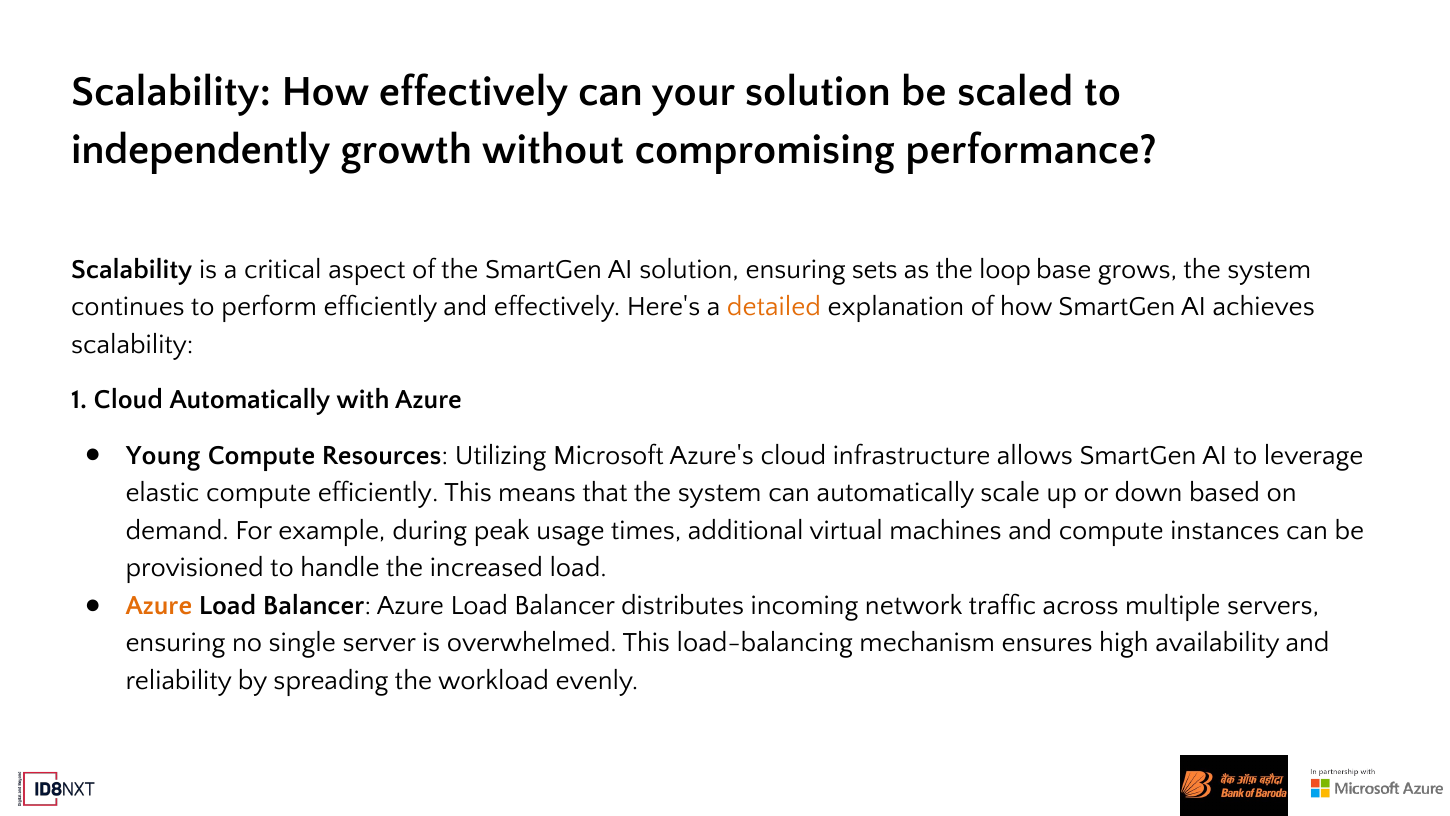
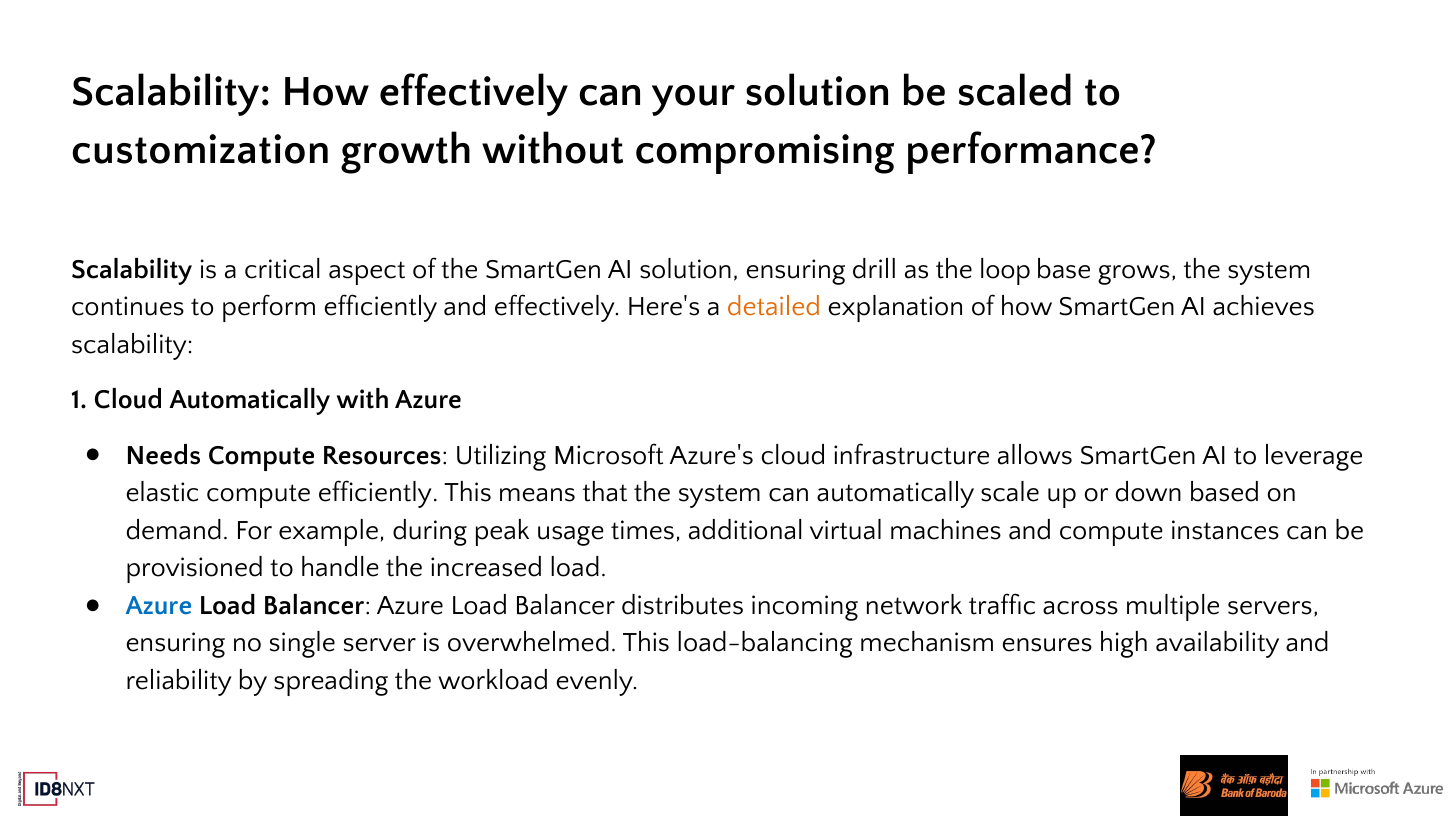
independently: independently -> customization (201, 150)
sets: sets -> drill (874, 269)
Young: Young -> Needs (163, 455)
Azure colour: orange -> blue (159, 605)
